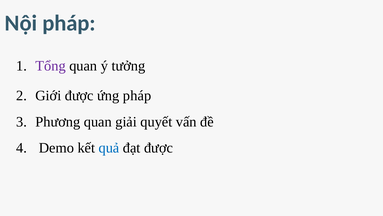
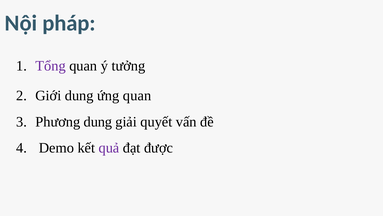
Giới được: được -> dung (79, 95)
ứng pháp: pháp -> quan (137, 95)
Phương quan: quan -> dung (98, 121)
quả colour: blue -> purple (109, 147)
